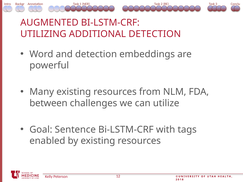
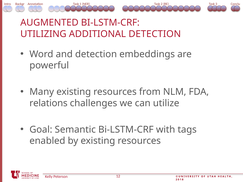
between: between -> relations (48, 103)
Sentence: Sentence -> Semantic (75, 130)
